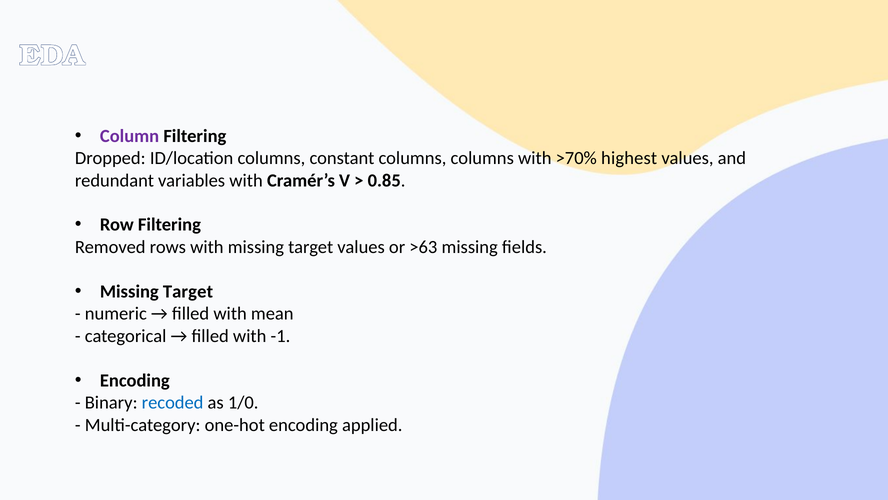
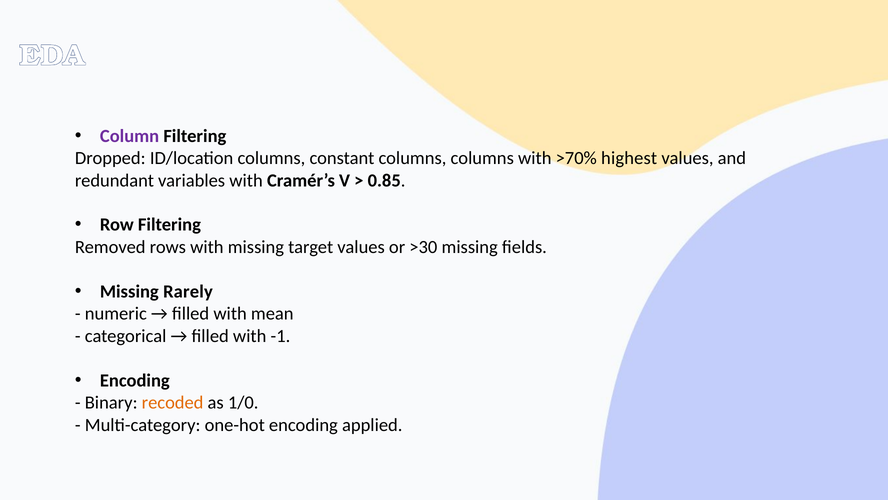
>63: >63 -> >30 (423, 247)
Target: Target -> Rarely (188, 291)
recoded colour: blue -> orange (173, 402)
